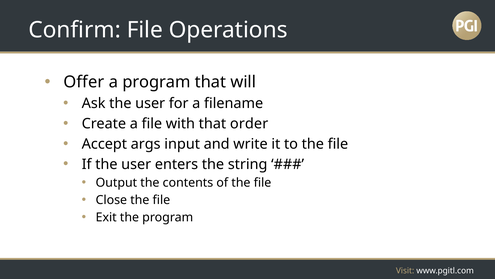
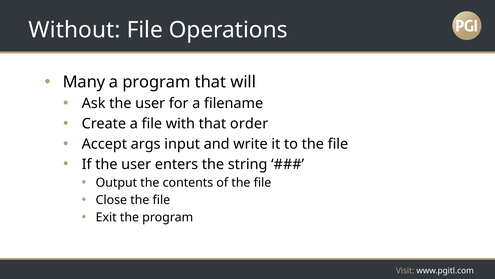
Confirm: Confirm -> Without (75, 30)
Offer: Offer -> Many (84, 82)
